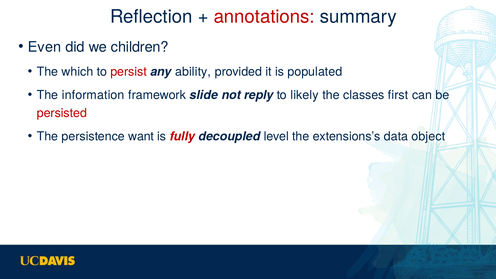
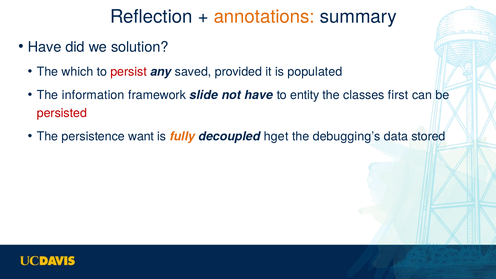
annotations colour: red -> orange (264, 17)
Even: Even -> Have (45, 47)
children: children -> solution (140, 47)
ability: ability -> saved (193, 72)
not reply: reply -> have (259, 95)
likely: likely -> entity (305, 95)
fully colour: red -> orange (182, 137)
level: level -> hget (276, 137)
extensions’s: extensions’s -> debugging’s (347, 137)
object: object -> stored (428, 137)
